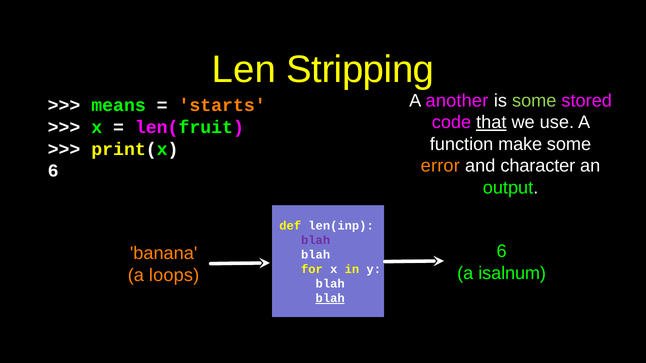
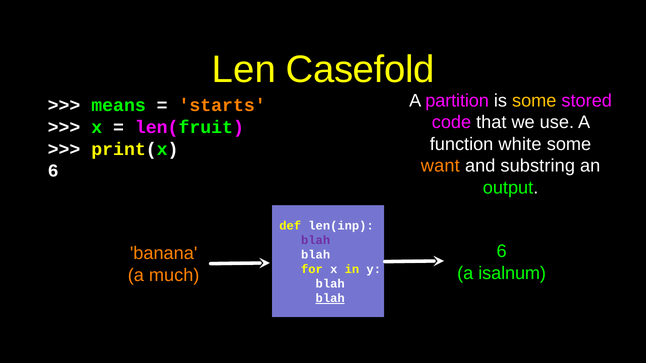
Stripping: Stripping -> Casefold (360, 70)
another: another -> partition (457, 101)
some colour: light green -> yellow (534, 101)
that underline: present -> none (491, 123)
make: make -> white (520, 144)
error: error -> want (440, 166)
character: character -> substring (538, 166)
loops: loops -> much (174, 275)
